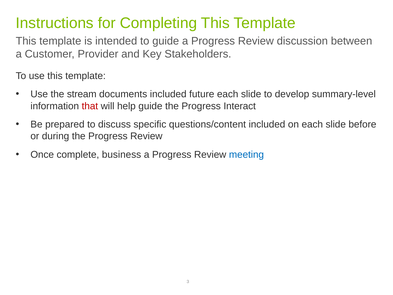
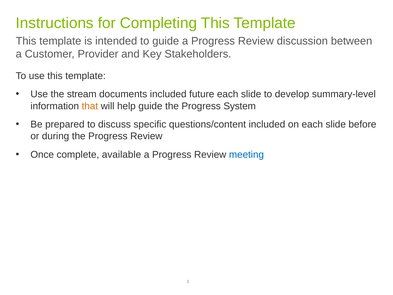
that colour: red -> orange (90, 106)
Interact: Interact -> System (240, 106)
business: business -> available (122, 154)
